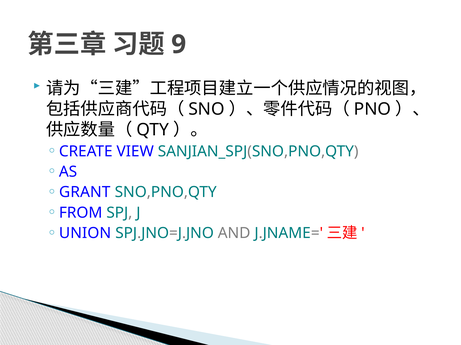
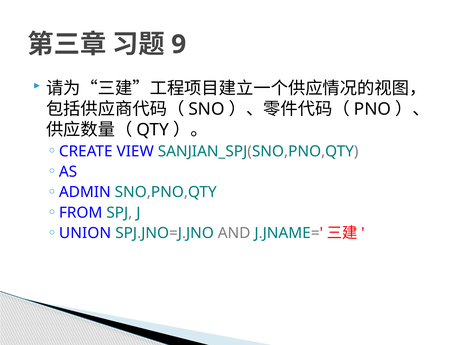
GRANT: GRANT -> ADMIN (85, 193)
